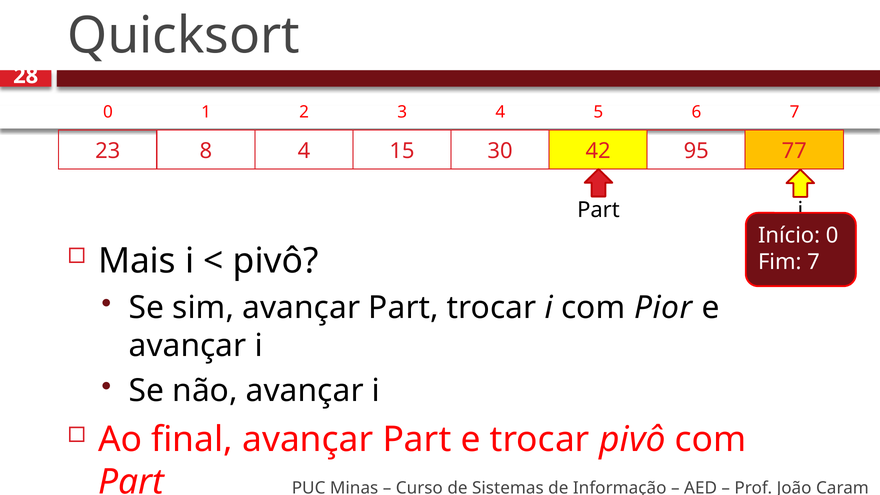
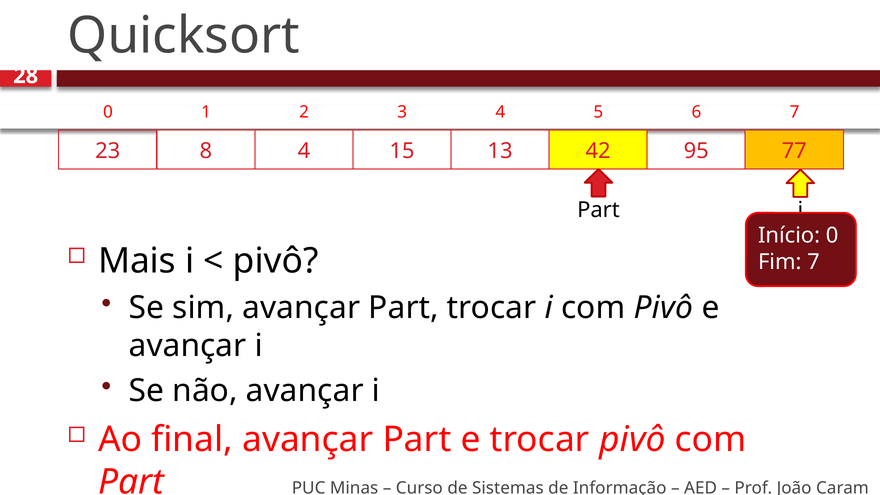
30: 30 -> 13 (500, 151)
com Pior: Pior -> Pivô (663, 308)
